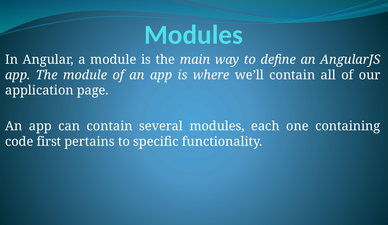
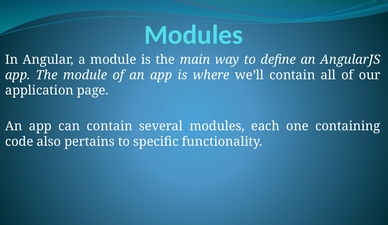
first: first -> also (49, 141)
